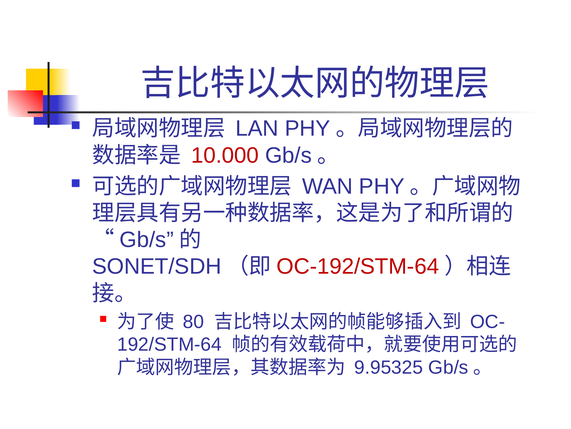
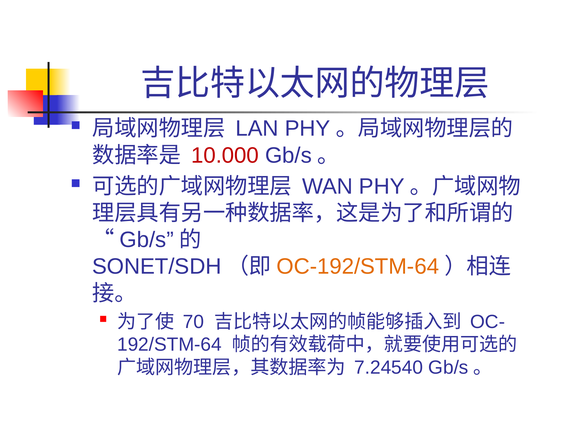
OC-192/STM-64 colour: red -> orange (358, 266)
80: 80 -> 70 (194, 321)
9.95325: 9.95325 -> 7.24540 (389, 367)
